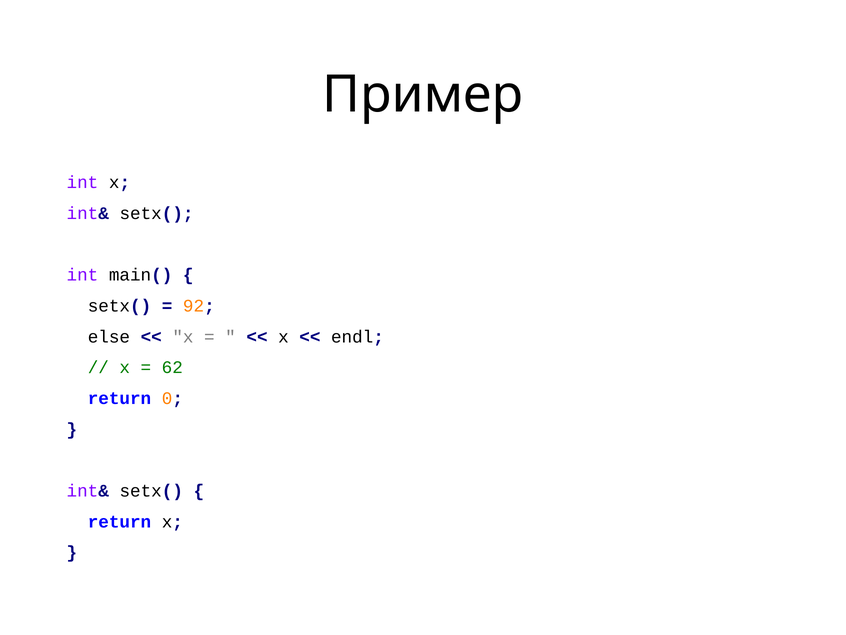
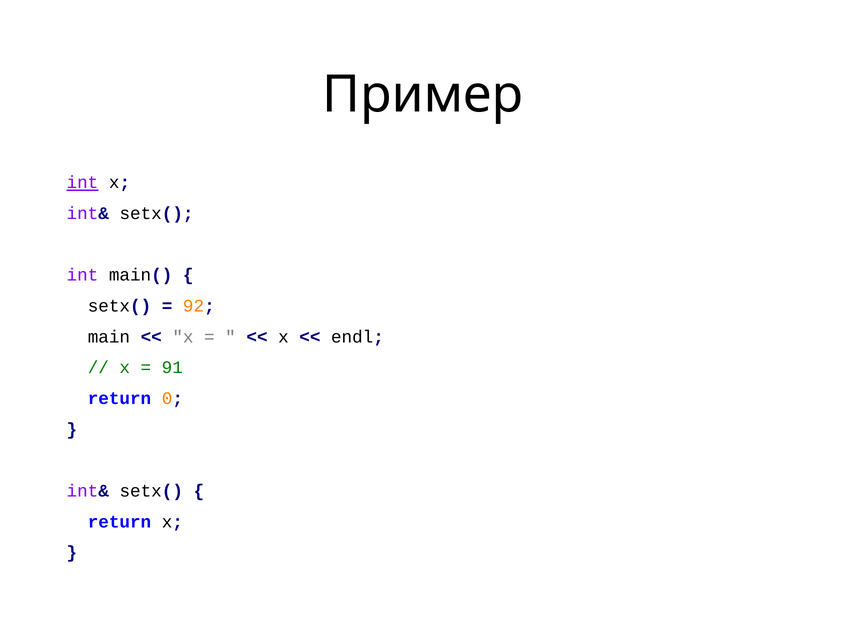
int underline: none -> present (82, 183)
else: else -> main (109, 337)
62: 62 -> 91 (172, 367)
